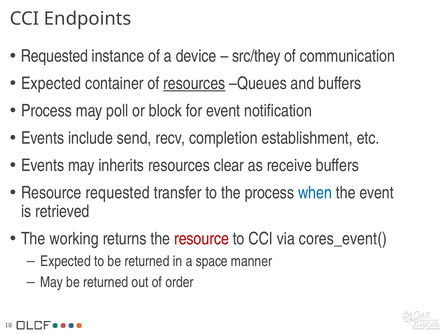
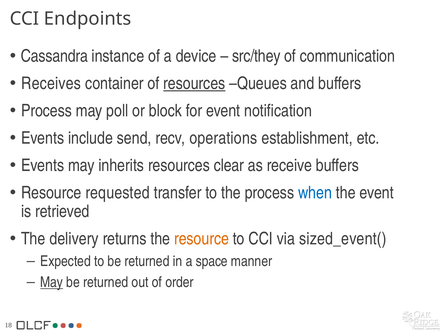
Requested: Requested -> Cassandra (54, 56)
Expected: Expected -> Receives (51, 83)
completion: completion -> operations (223, 138)
working: working -> delivery (74, 239)
resource colour: red -> orange (202, 239)
cores_event(: cores_event( -> sized_event( (343, 239)
May underline: none -> present (52, 282)
